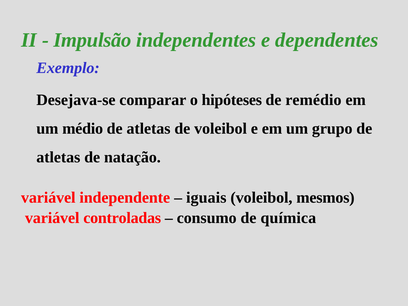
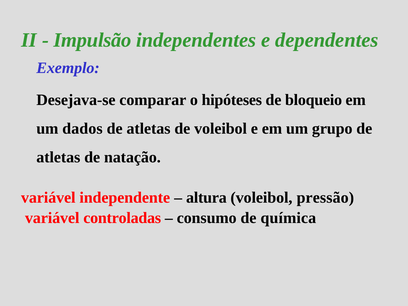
remédio: remédio -> bloqueio (314, 100)
médio: médio -> dados (82, 129)
iguais: iguais -> altura (206, 198)
mesmos: mesmos -> pressão (325, 198)
